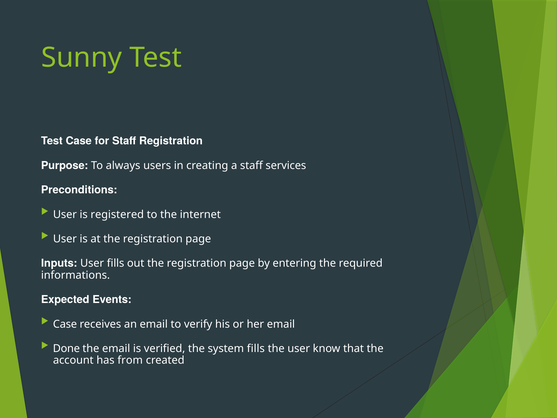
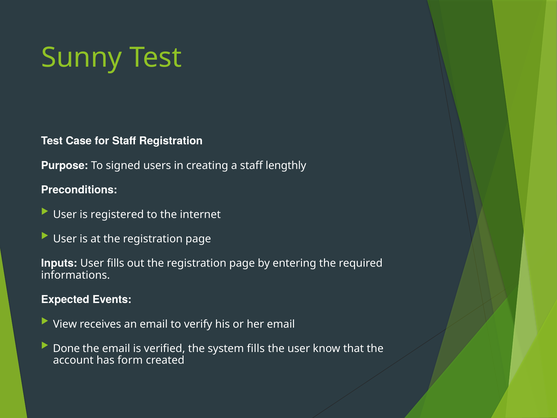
always: always -> signed (123, 165)
services: services -> lengthly (286, 165)
Case: Case -> View (65, 324)
from: from -> form (130, 360)
